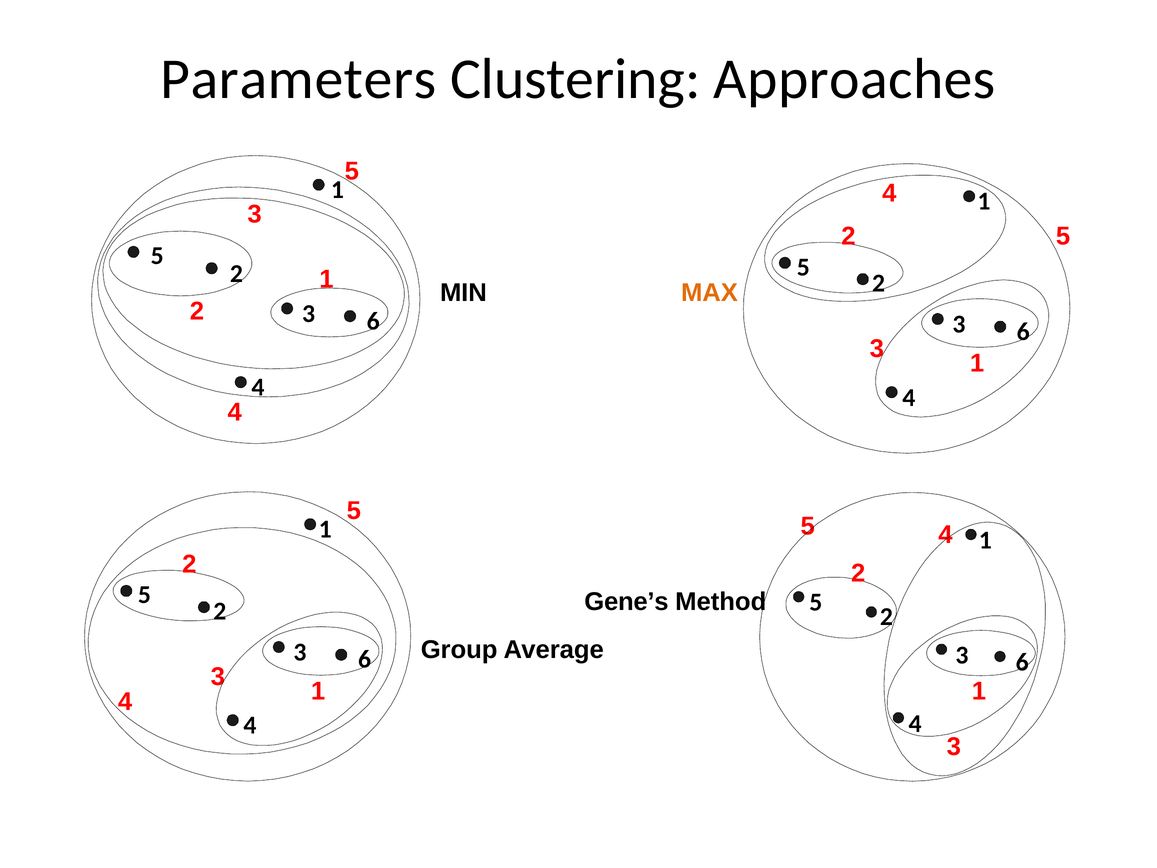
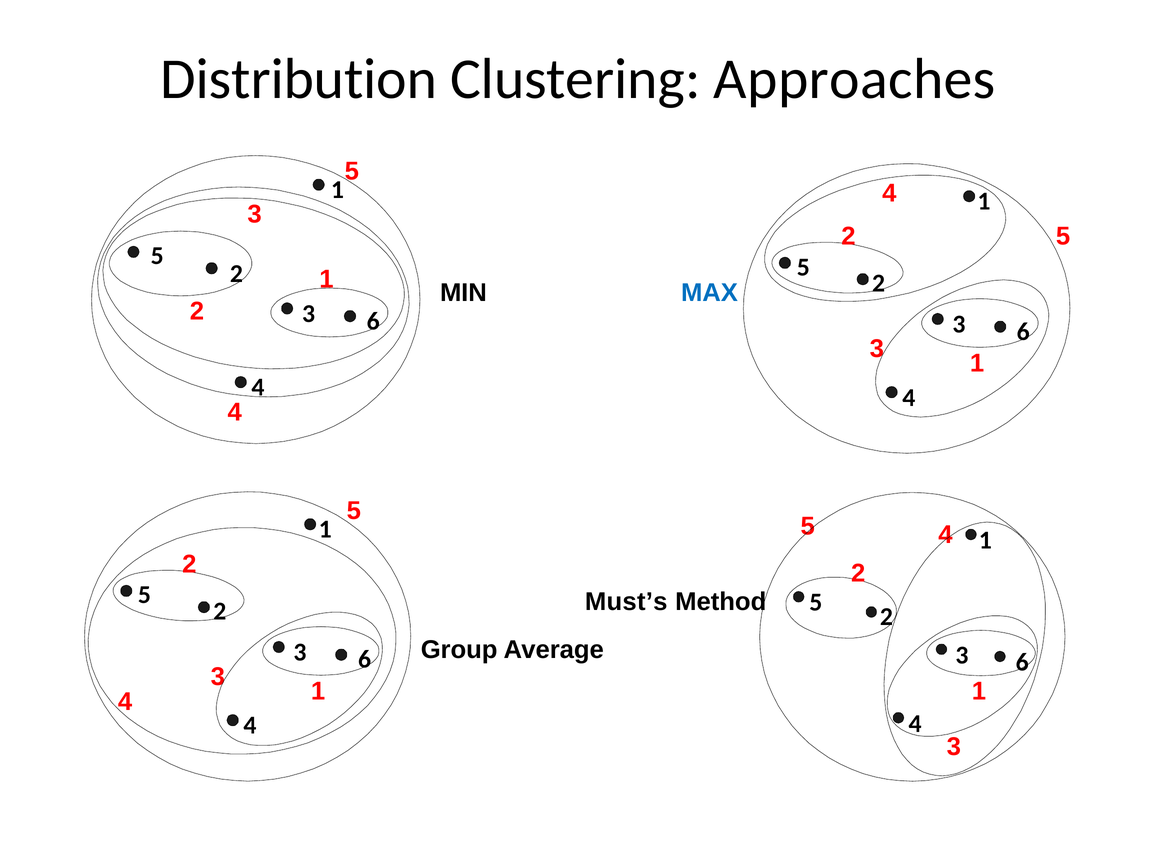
Parameters: Parameters -> Distribution (299, 79)
MAX colour: orange -> blue (709, 293)
Gene’s: Gene’s -> Must’s (626, 601)
